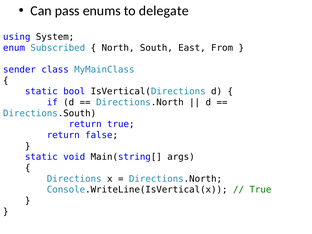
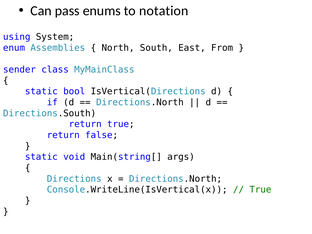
delegate: delegate -> notation (164, 11)
Subscribed: Subscribed -> Assemblies (58, 48)
